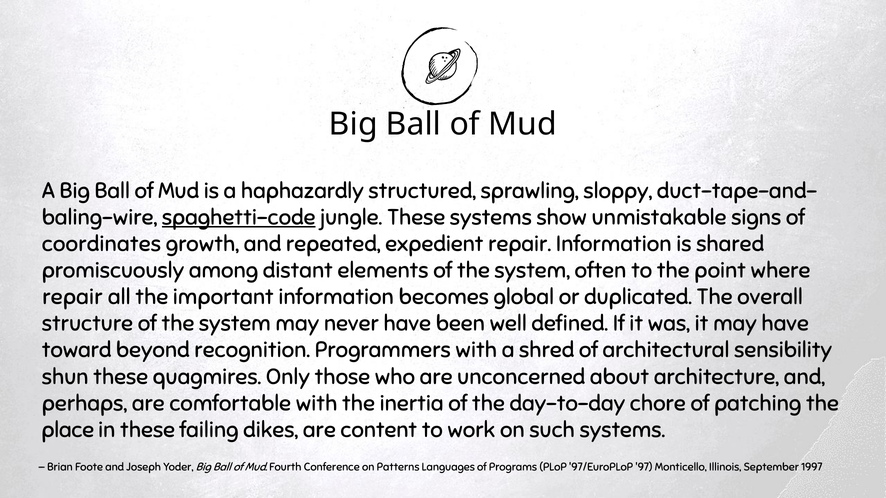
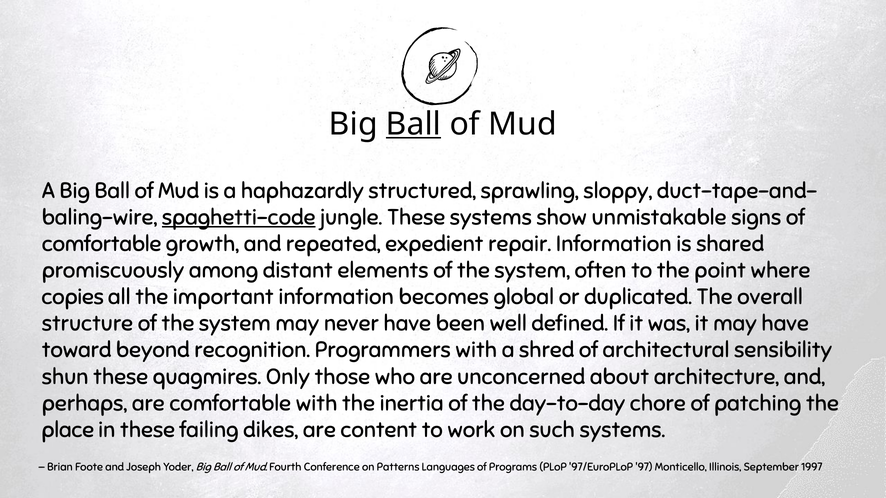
Ball underline: none -> present (414, 124)
coordinates: coordinates -> comfortable (102, 244)
repair: repair -> copies (73, 297)
